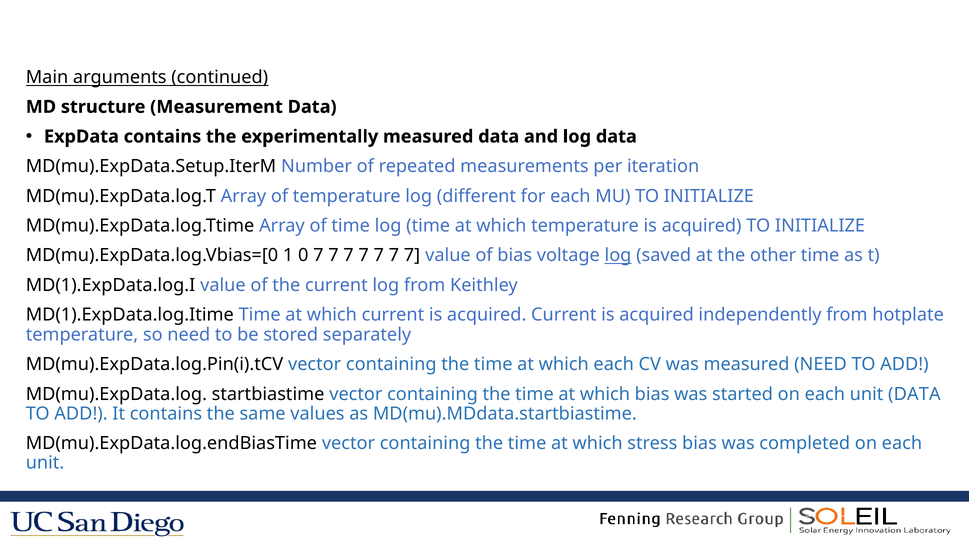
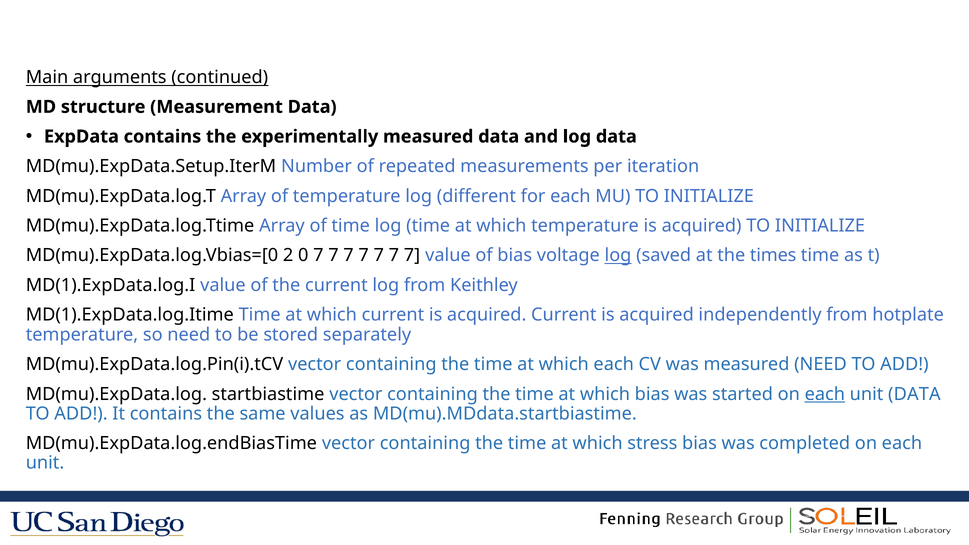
1: 1 -> 2 (288, 256)
other: other -> times (773, 256)
each underline: none -> present (825, 394)
